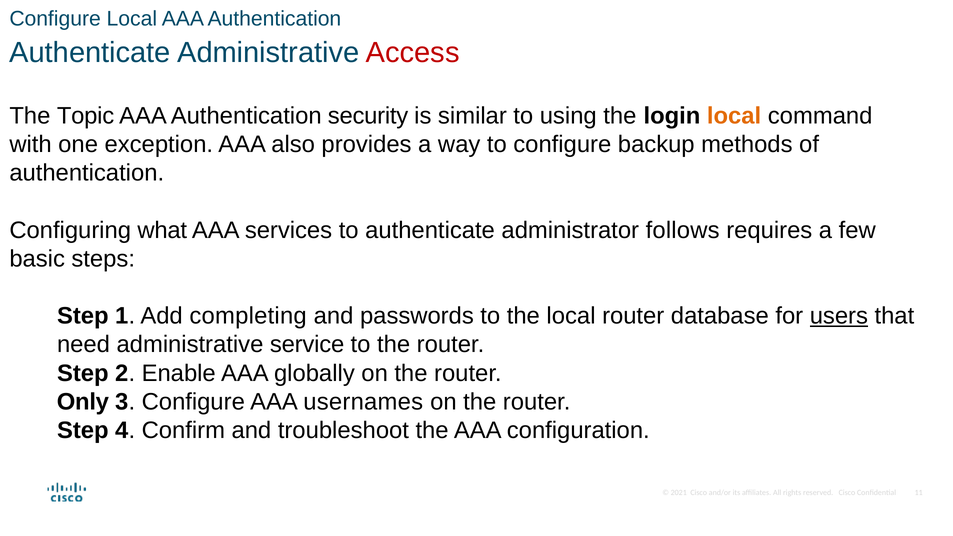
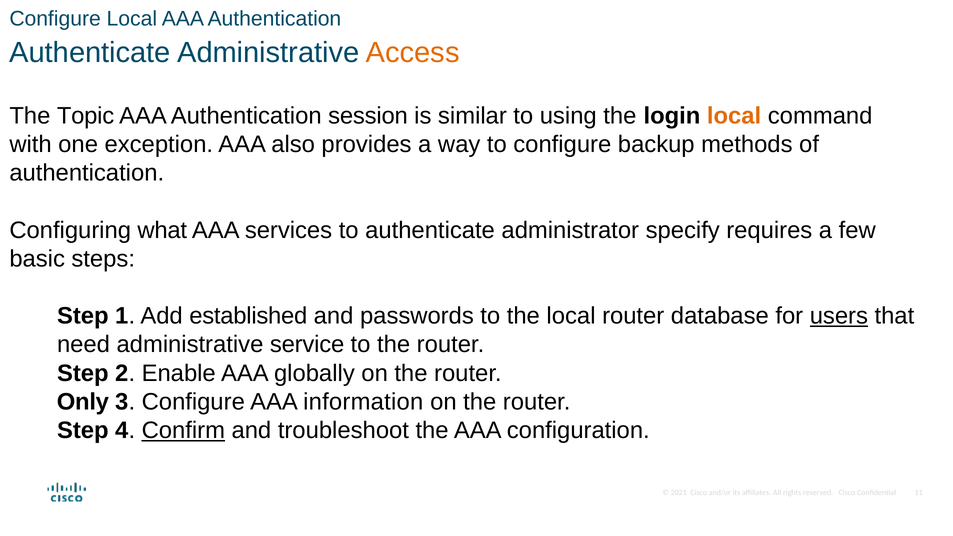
Access colour: red -> orange (413, 53)
security: security -> session (368, 116)
follows: follows -> specify (683, 230)
completing: completing -> established (248, 316)
usernames: usernames -> information (363, 402)
Confirm underline: none -> present (183, 430)
